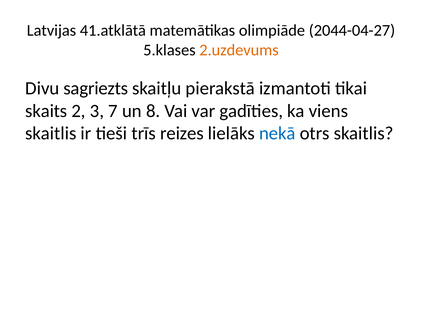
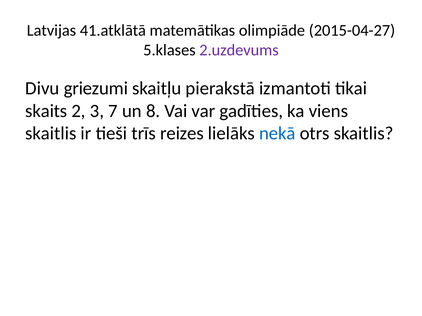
2044-04-27: 2044-04-27 -> 2015-04-27 (352, 30)
2.uzdevums colour: orange -> purple (239, 50)
sagriezts: sagriezts -> griezumi (96, 89)
